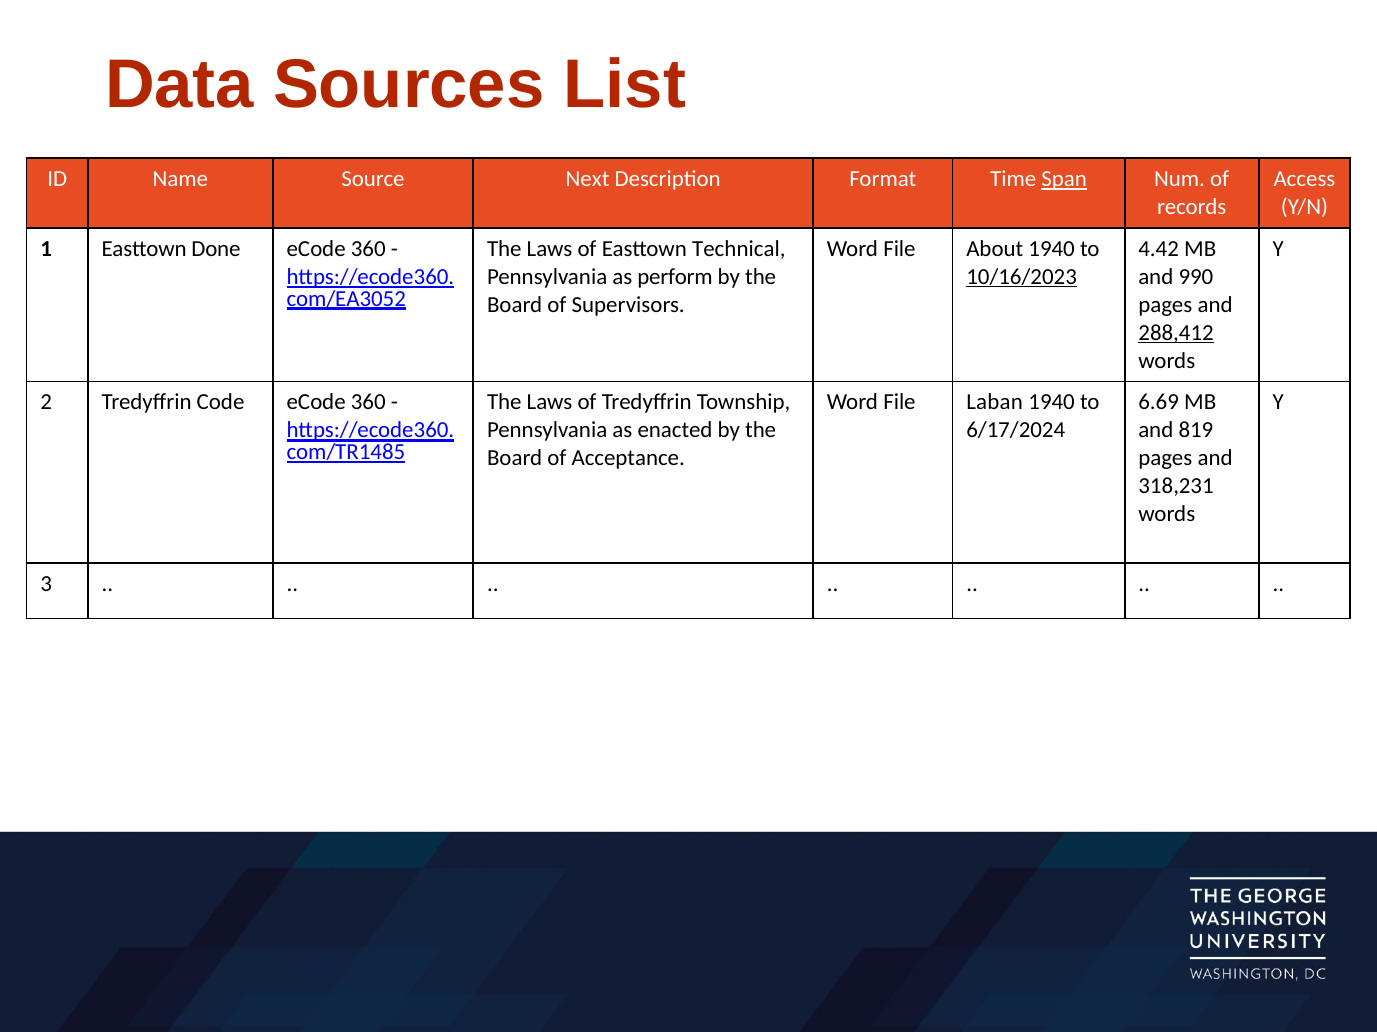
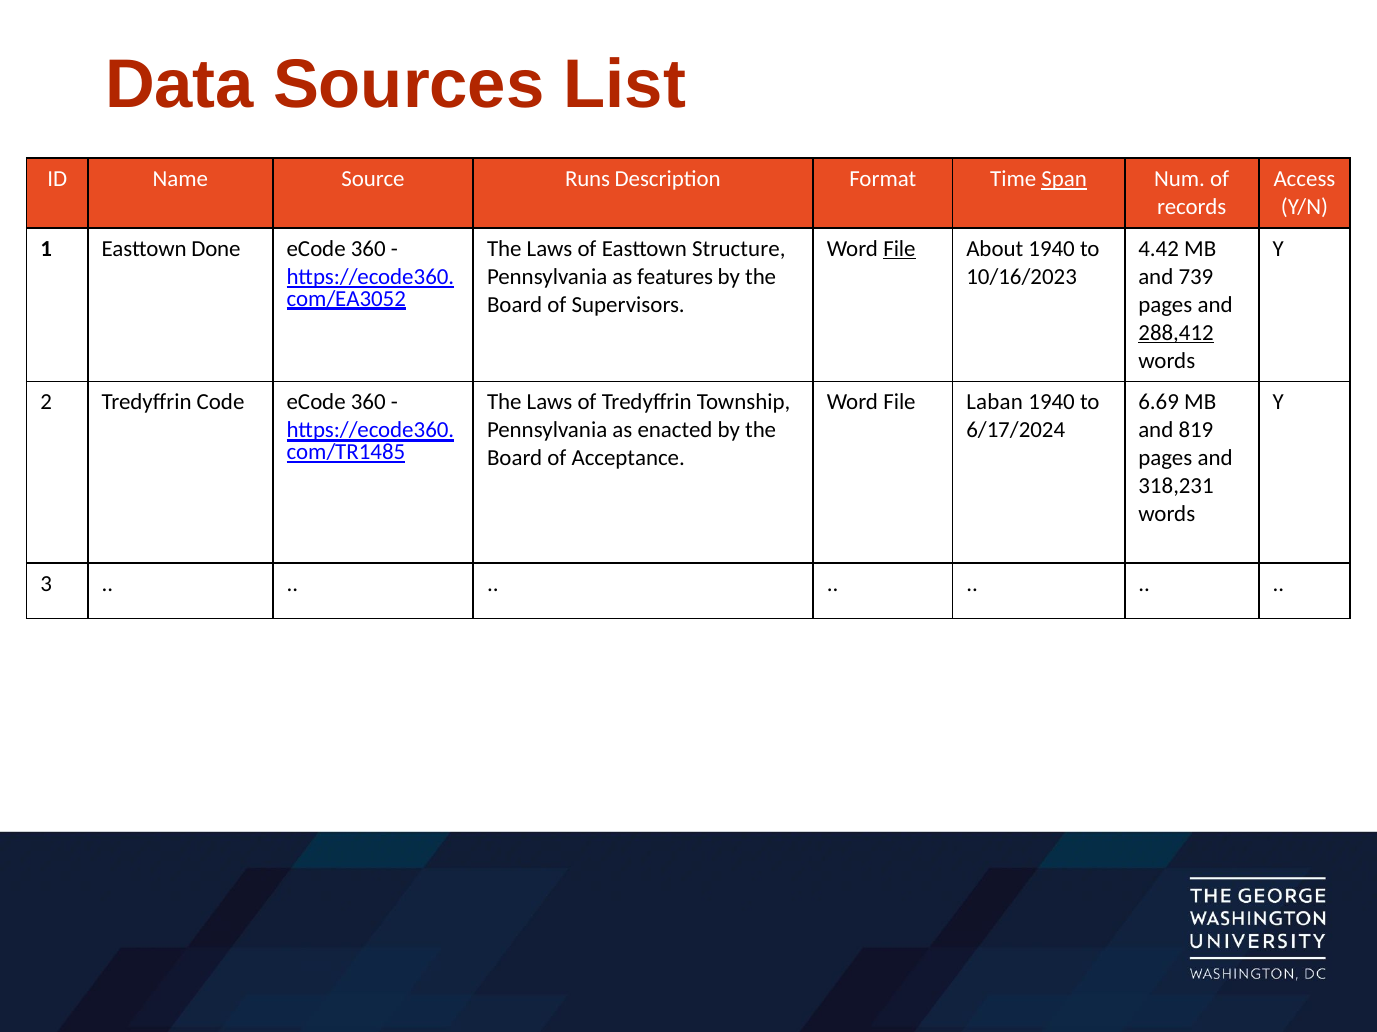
Next: Next -> Runs (588, 179)
Technical: Technical -> Structure (739, 249)
File underline: none -> present (899, 249)
perform: perform -> features (675, 277)
10/16/2023 underline: present -> none (1022, 277)
990: 990 -> 739 (1196, 277)
